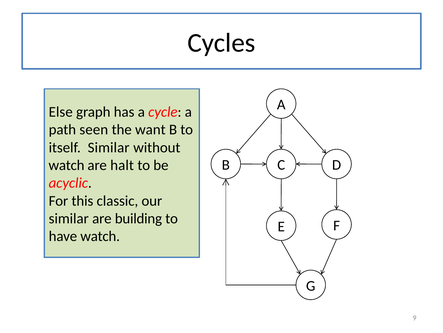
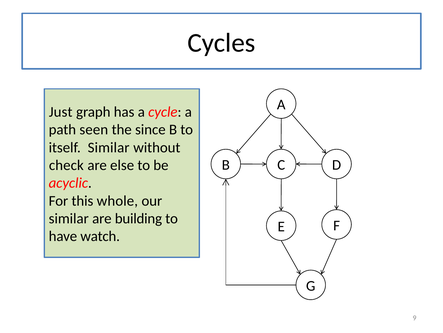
Else: Else -> Just (61, 112)
want: want -> since (150, 129)
watch: watch -> check (66, 165)
halt: halt -> else (122, 165)
classic: classic -> whole (117, 200)
